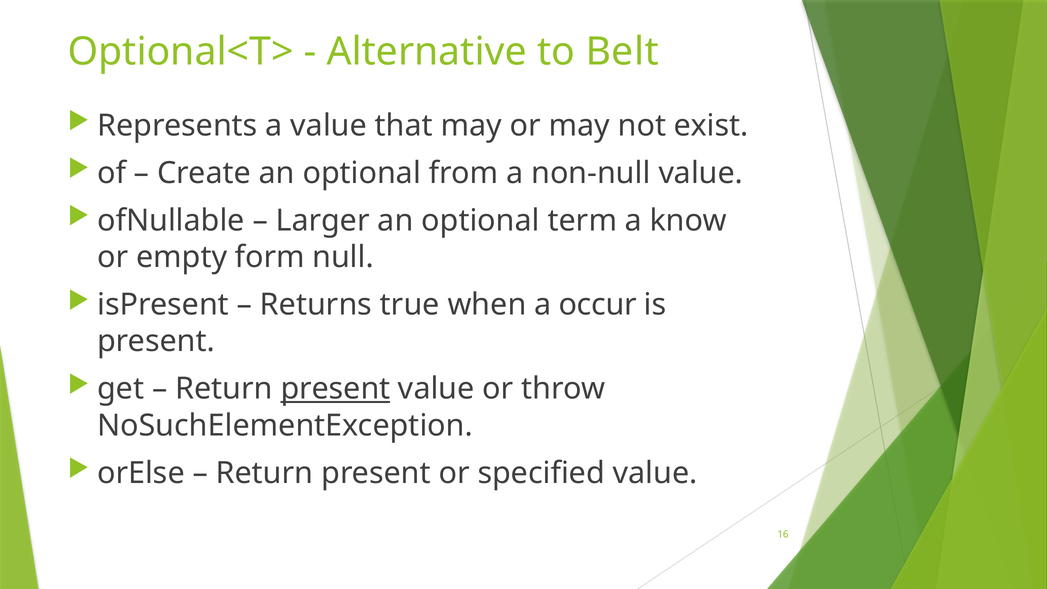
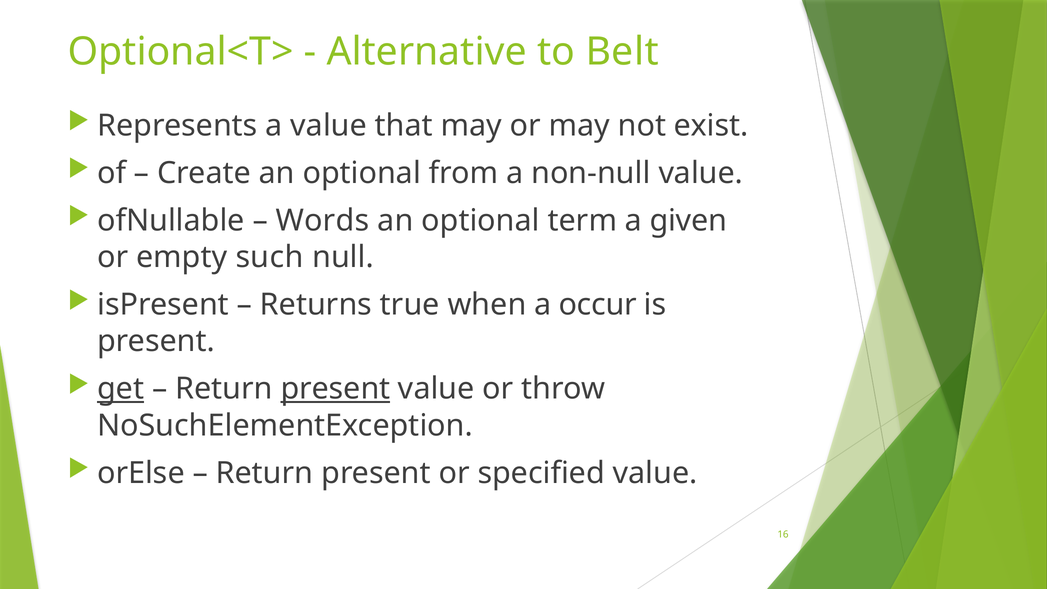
Larger: Larger -> Words (323, 221)
know: know -> given (688, 221)
form: form -> such (270, 257)
get underline: none -> present (121, 389)
